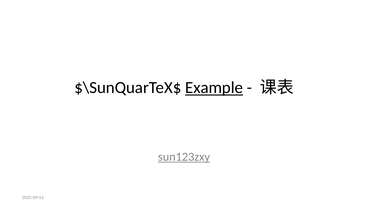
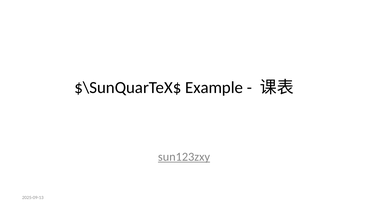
Example underline: present -> none (214, 88)
